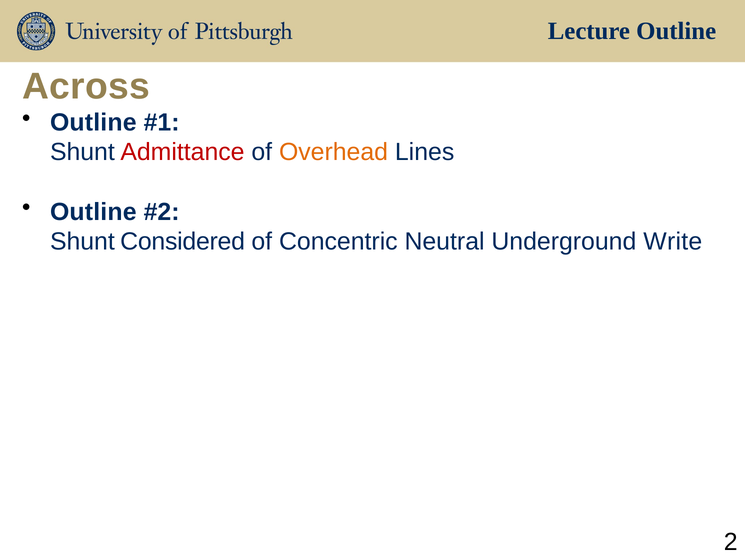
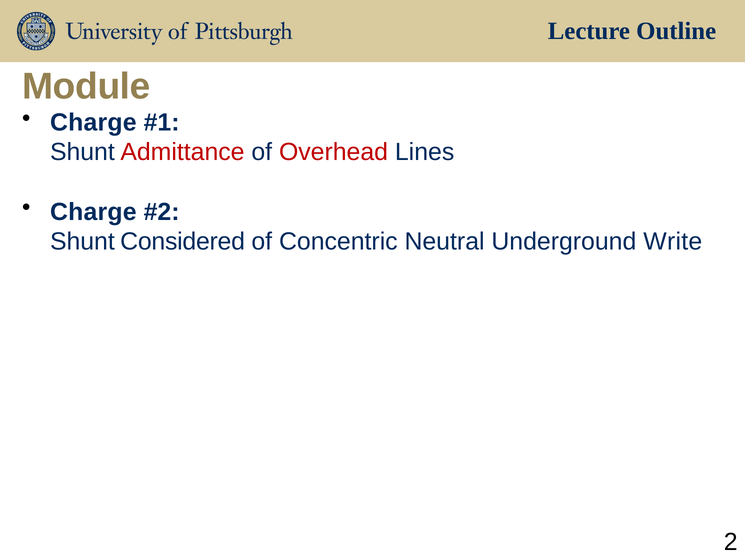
Across: Across -> Module (86, 86)
Outline: Outline -> Charge (93, 122)
Overhead colour: orange -> red (334, 152)
Outline: Outline -> Charge (93, 212)
